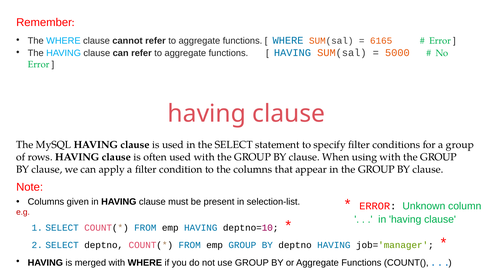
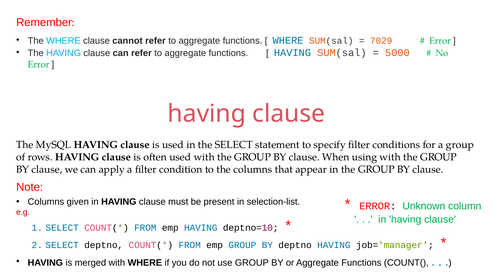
6165: 6165 -> 7029 (381, 41)
